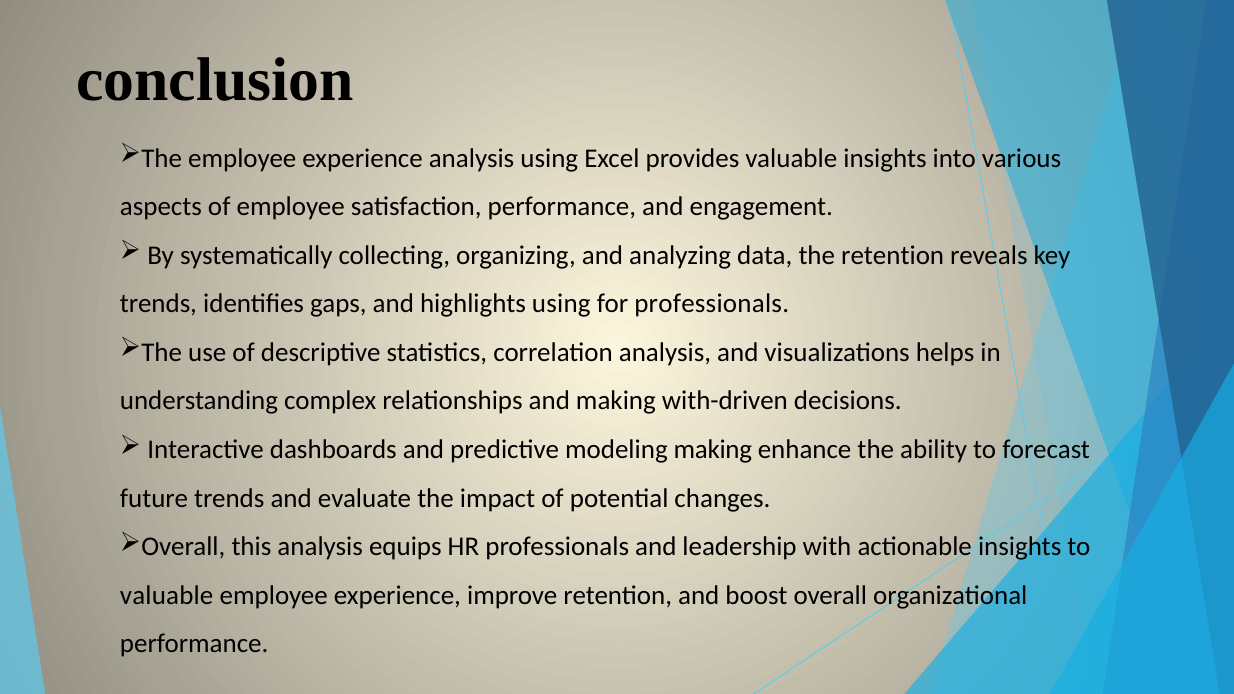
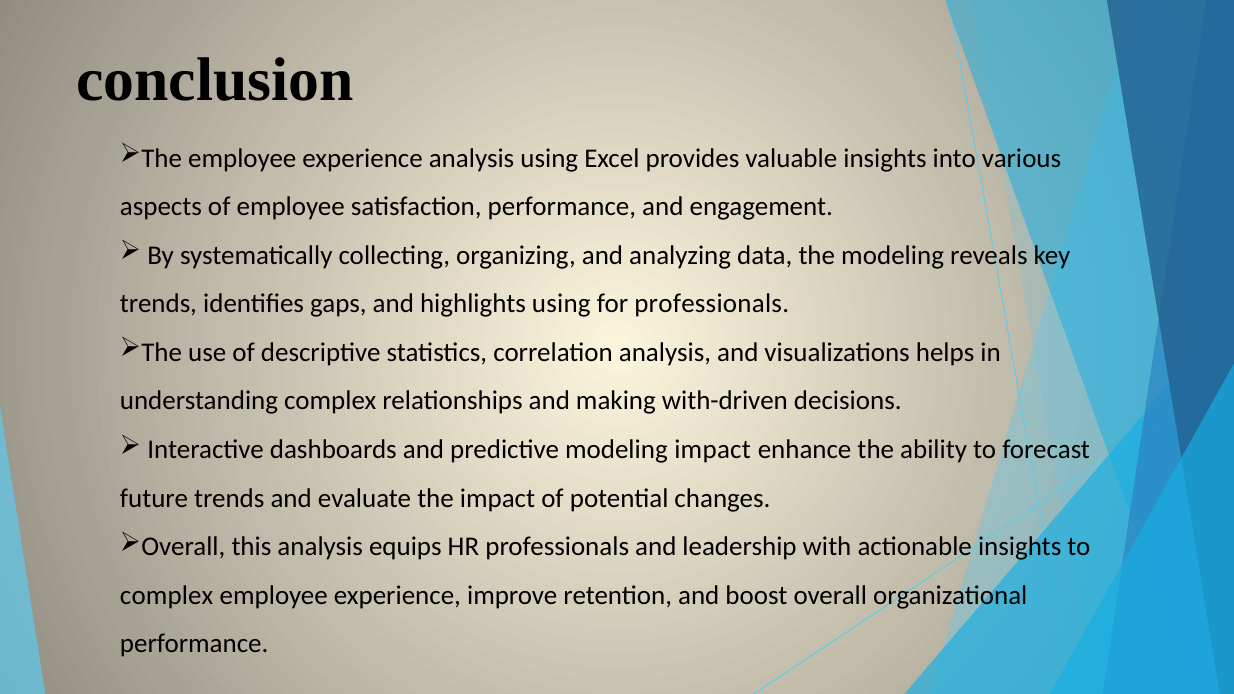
the retention: retention -> modeling (893, 255)
modeling making: making -> impact (713, 450)
valuable: valuable -> complex (167, 595)
